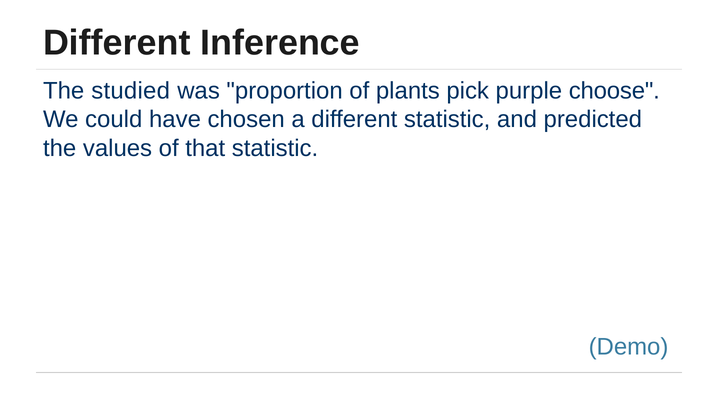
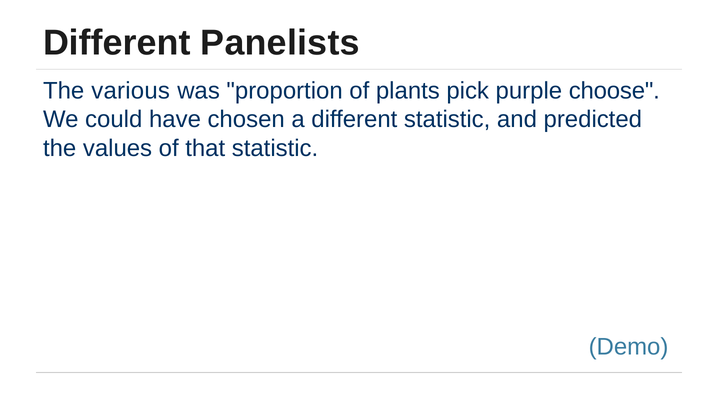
Inference: Inference -> Panelists (280, 43)
studied: studied -> various (131, 91)
